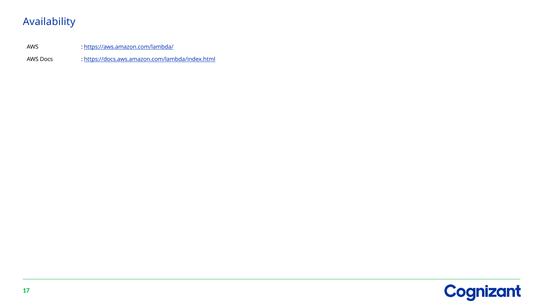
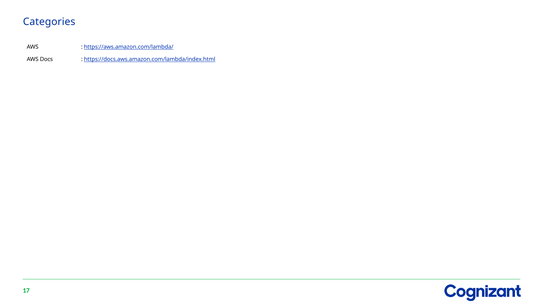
Availability: Availability -> Categories (49, 22)
